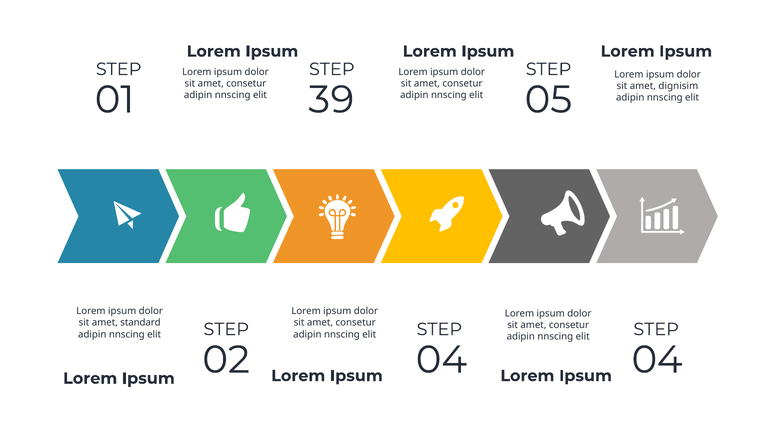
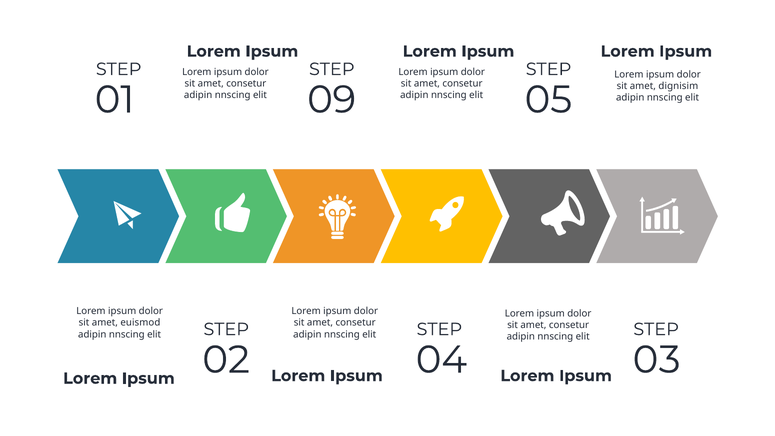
39: 39 -> 09 (332, 100)
standard: standard -> euismod (140, 323)
04 04: 04 -> 03 (657, 360)
